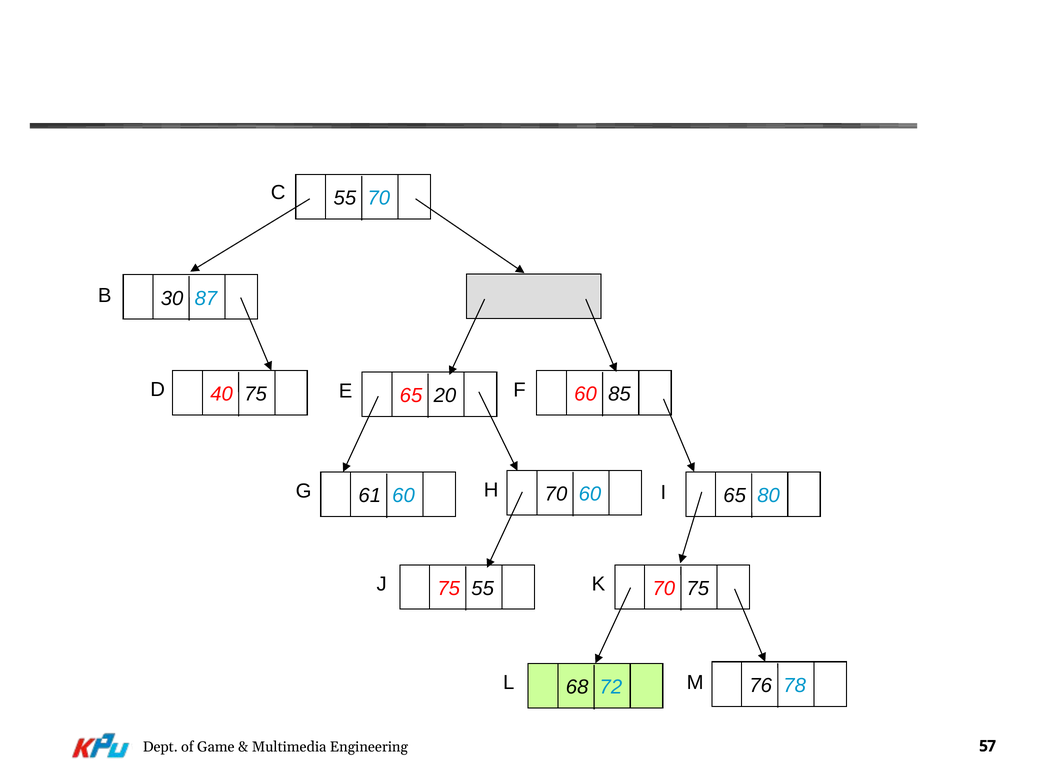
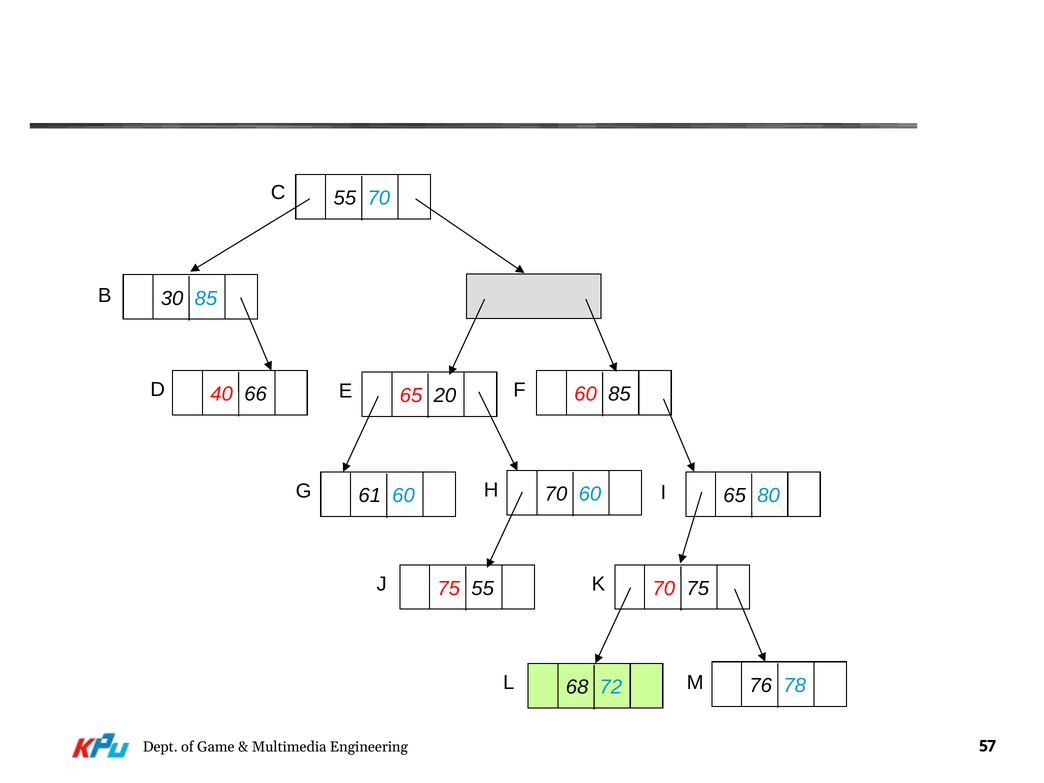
30 87: 87 -> 85 (206, 298)
40 75: 75 -> 66 (256, 394)
